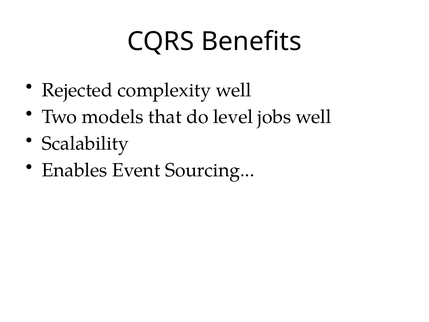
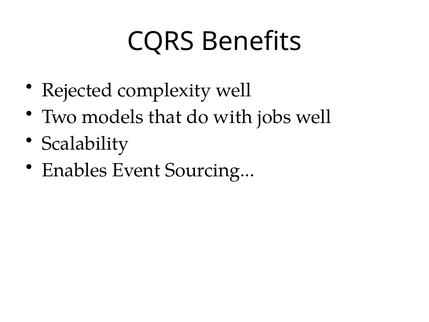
level: level -> with (233, 117)
